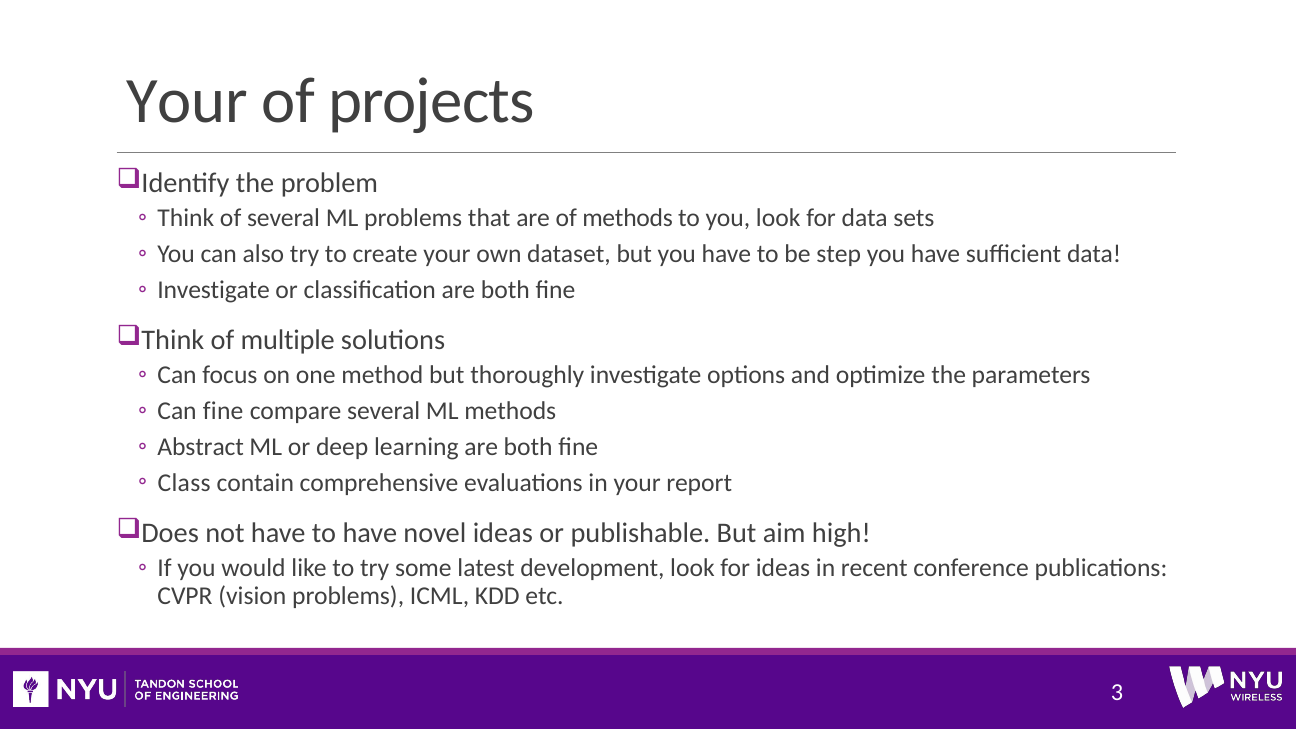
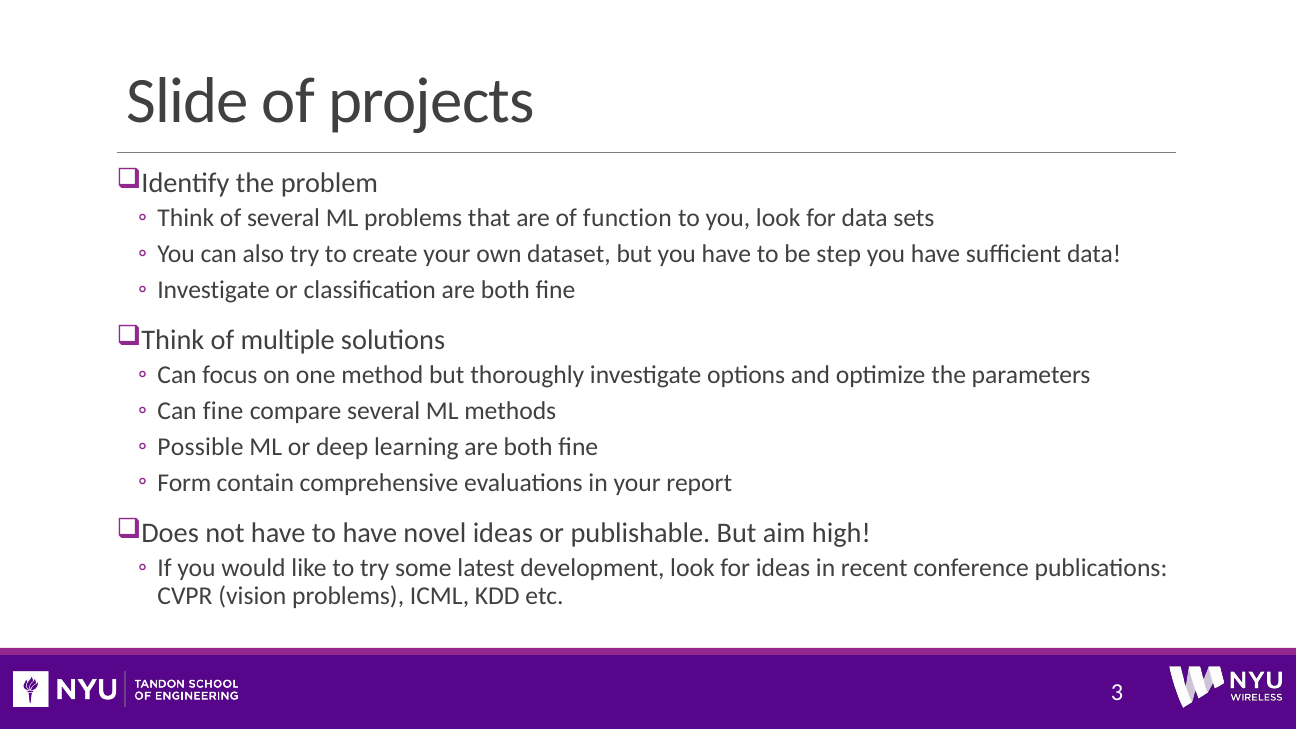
Your: Your -> Slide (188, 102)
of methods: methods -> function (627, 218)
Abstract: Abstract -> Possible (201, 447)
Class: Class -> Form (184, 483)
